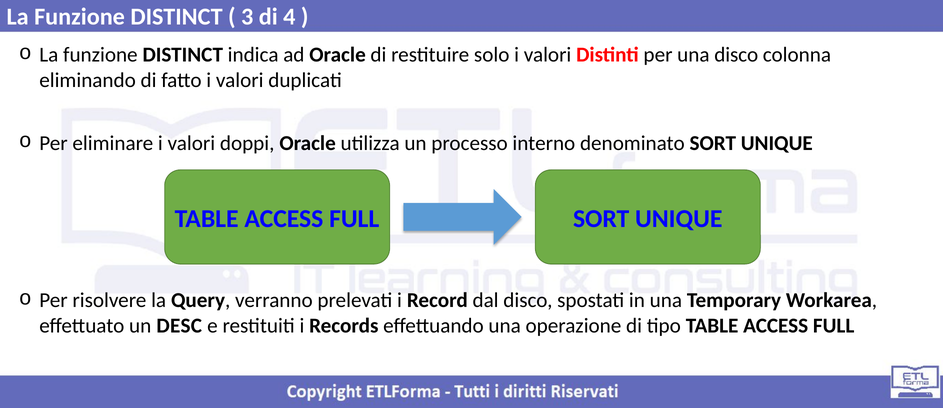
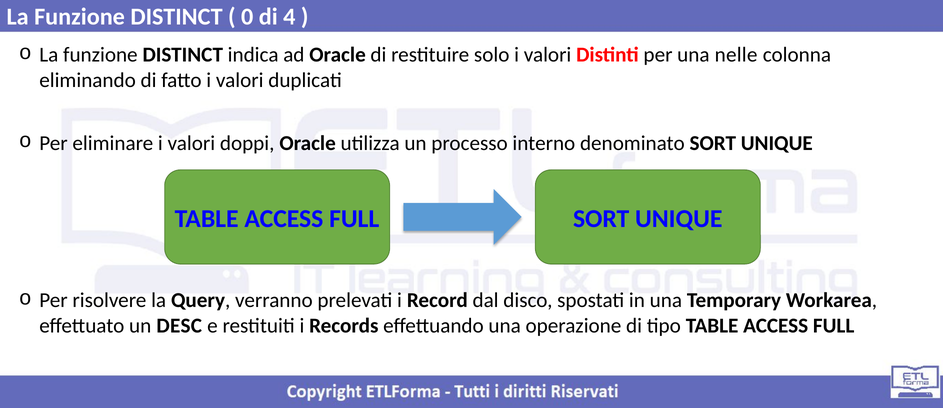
3: 3 -> 0 (247, 17)
una disco: disco -> nelle (736, 55)
